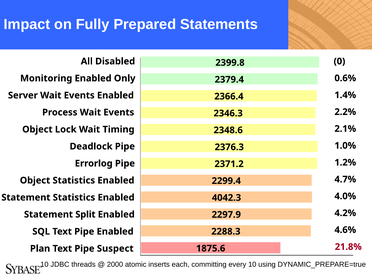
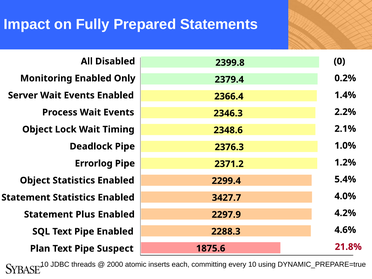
0.6%: 0.6% -> 0.2% (345, 78)
4.7%: 4.7% -> 5.4% (345, 179)
4042.3: 4042.3 -> 3427.7 (226, 198)
Split: Split -> Plus (85, 214)
